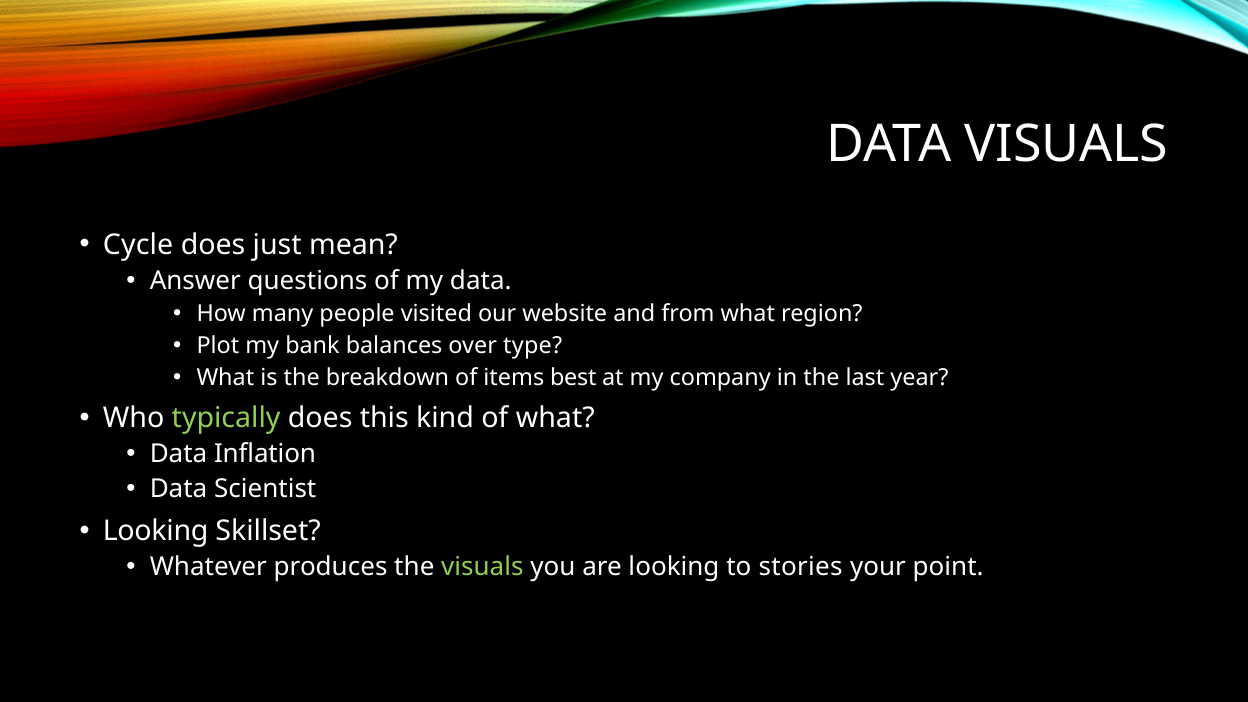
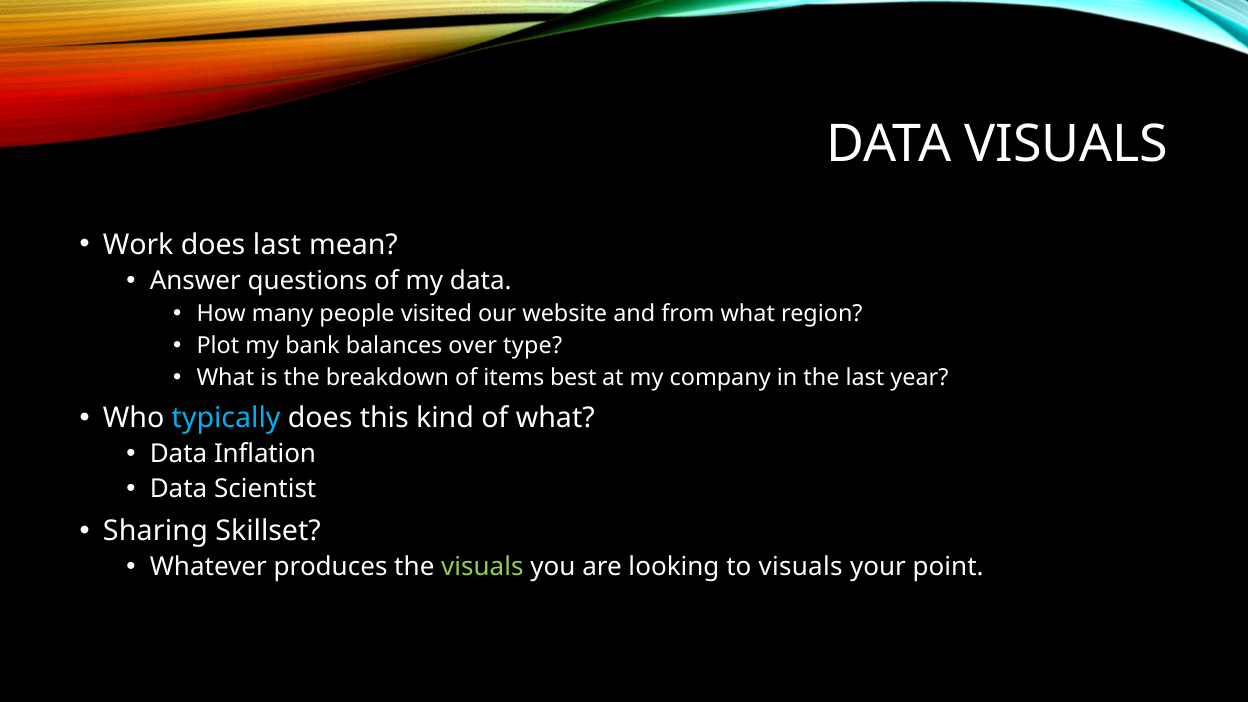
Cycle: Cycle -> Work (138, 245)
does just: just -> last (277, 245)
typically colour: light green -> light blue (226, 418)
Looking: Looking -> Sharing (155, 531)
to stories: stories -> visuals (801, 567)
